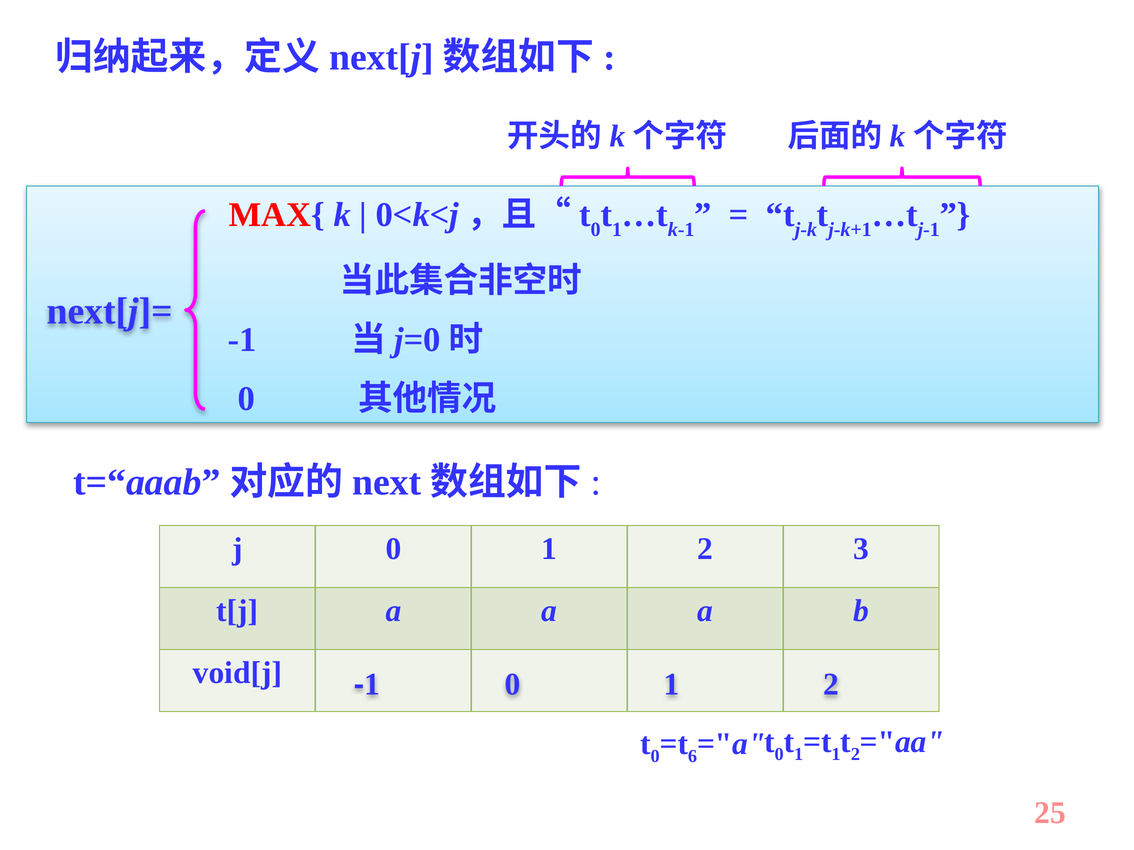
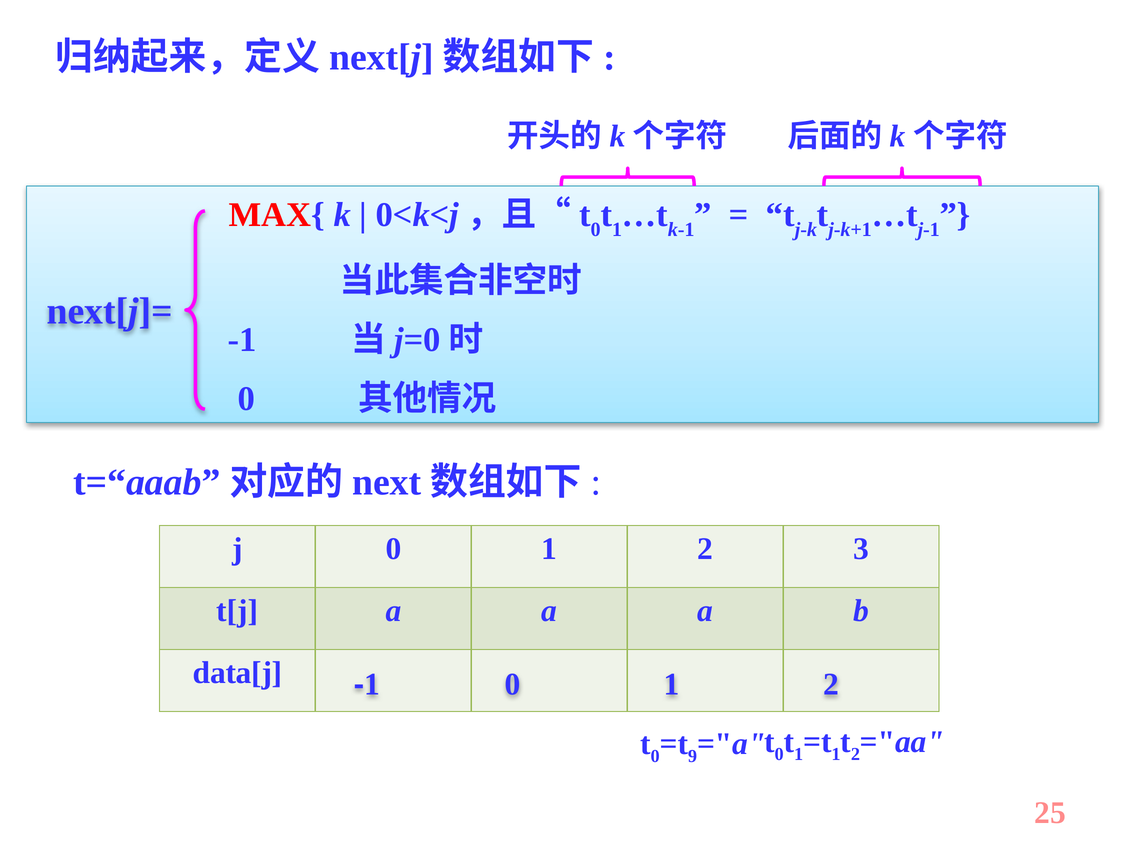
void[j: void[j -> data[j (238, 673)
6: 6 -> 9 (693, 757)
